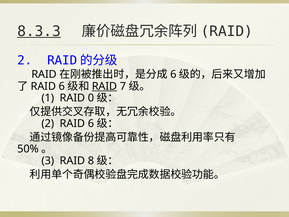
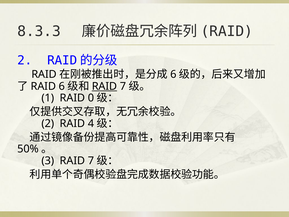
8.3.3 underline: present -> none (39, 31)
2 RAID 6: 6 -> 4 (91, 123)
3 RAID 8: 8 -> 7 (91, 161)
